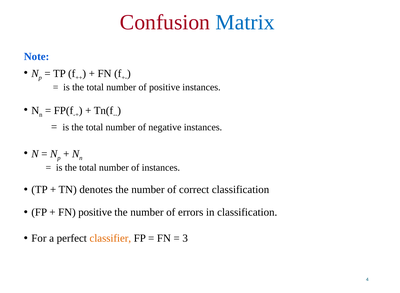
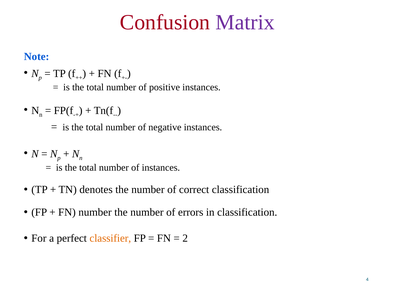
Matrix colour: blue -> purple (245, 22)
FN positive: positive -> number (95, 212)
3: 3 -> 2 (185, 238)
